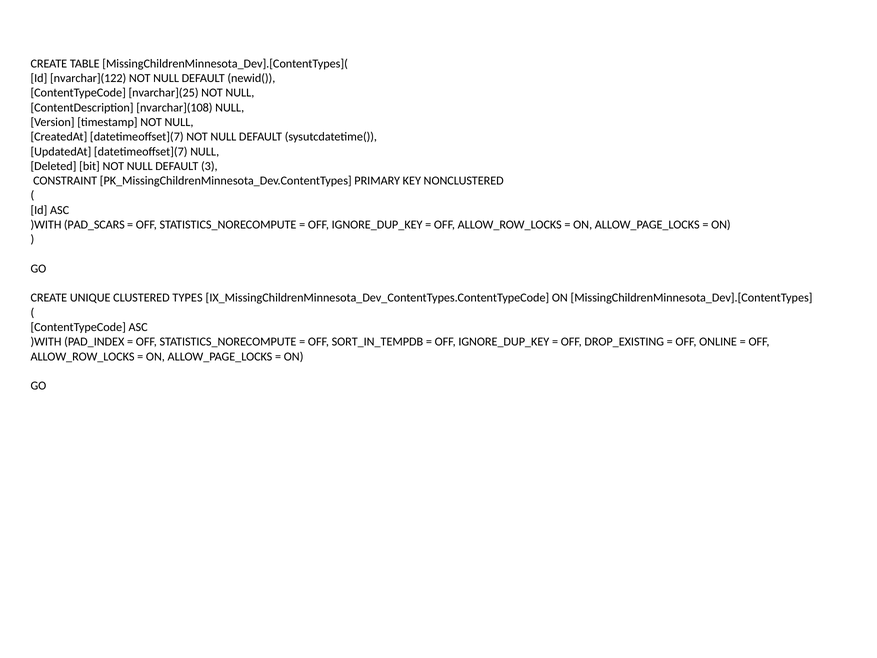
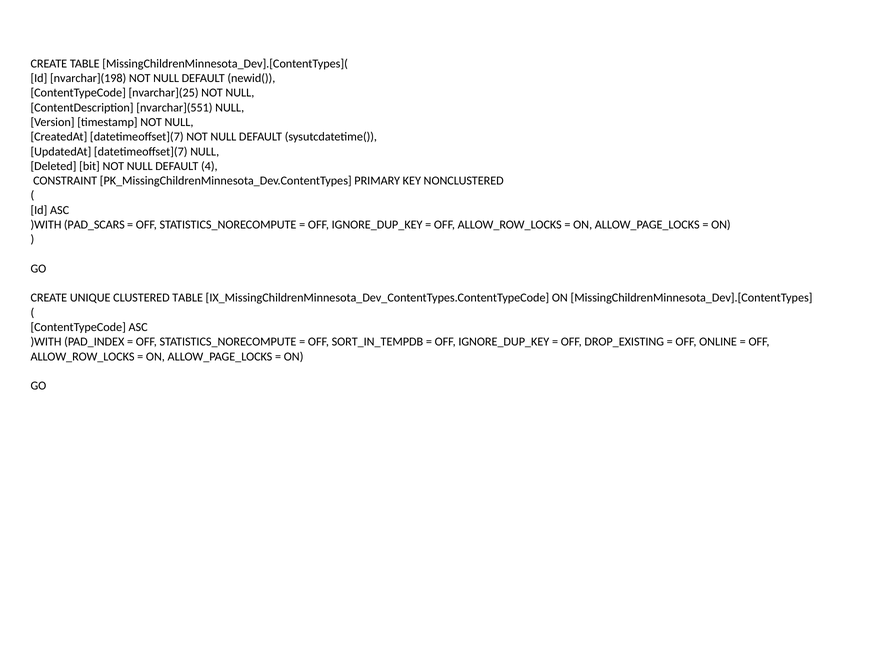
nvarchar](122: nvarchar](122 -> nvarchar](198 (88, 78)
nvarchar](108: nvarchar](108 -> nvarchar](551 (174, 108)
3: 3 -> 4 (209, 166)
CLUSTERED TYPES: TYPES -> TABLE (188, 298)
